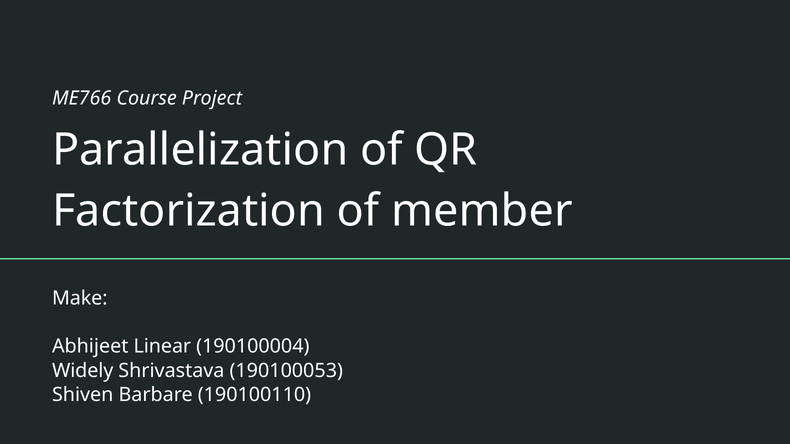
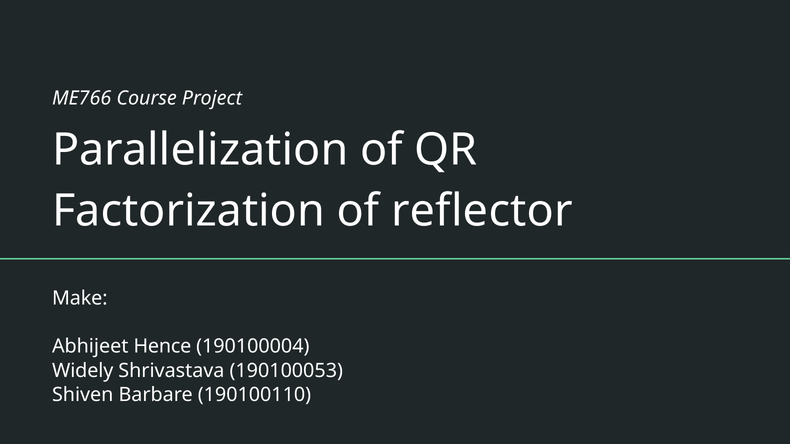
member: member -> reflector (482, 211)
Linear: Linear -> Hence (162, 347)
